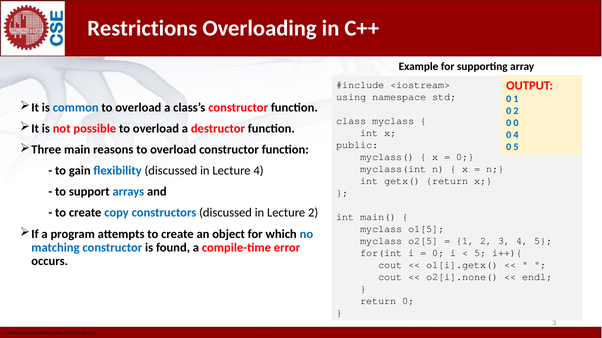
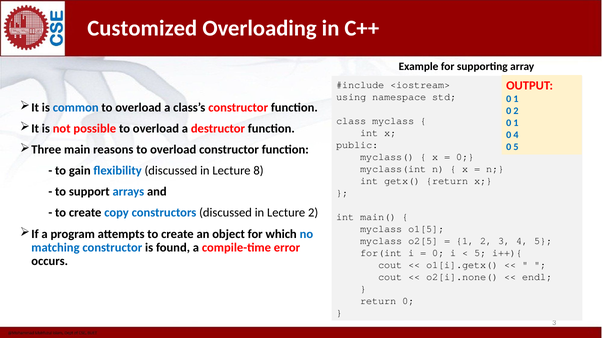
Restrictions: Restrictions -> Customized (142, 29)
0: 0 -> 1 (516, 123)
Lecture 4: 4 -> 8 (258, 171)
